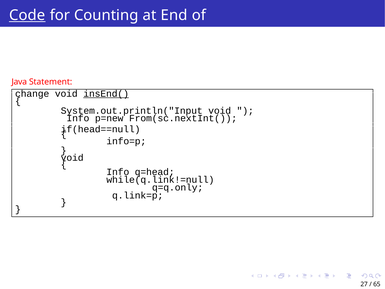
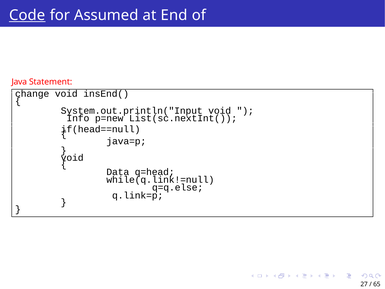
Counting: Counting -> Assumed (106, 15)
insEnd( underline: present -> none (106, 94)
From(sc.nextInt(: From(sc.nextInt( -> List(sc.nextInt( (183, 118)
info=p: info=p -> java=p (126, 141)
Info: Info -> Data (118, 172)
q=q.only: q=q.only -> q=q.else (178, 188)
